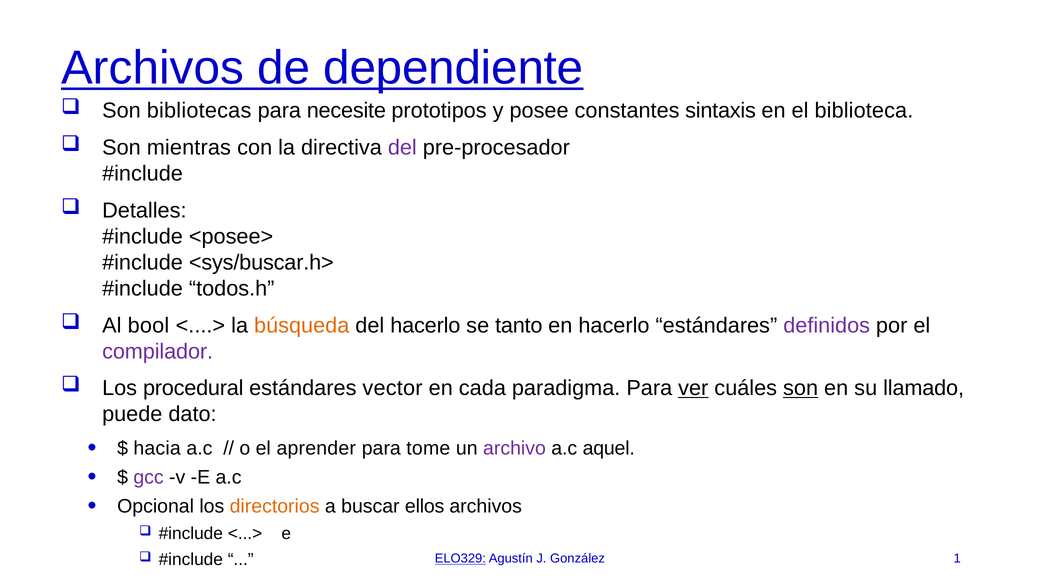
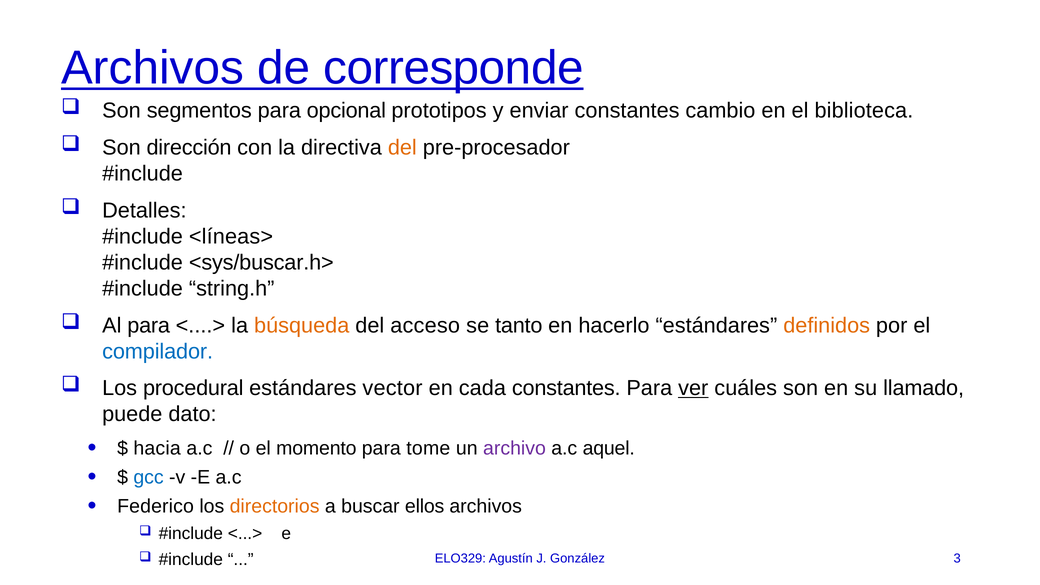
dependiente: dependiente -> corresponde (453, 68)
bibliotecas: bibliotecas -> segmentos (199, 111)
necesite: necesite -> opcional (346, 111)
posee: posee -> enviar (539, 111)
sintaxis: sintaxis -> cambio (720, 111)
mientras: mientras -> dirección (189, 148)
del colour: purple -> orange (402, 148)
<posee>: <posee> -> <líneas> (231, 237)
todos.h: todos.h -> string.h (232, 289)
Al bool: bool -> para (149, 325)
del hacerlo: hacerlo -> acceso (425, 325)
definidos colour: purple -> orange (827, 325)
compilador colour: purple -> blue (158, 351)
cada paradigma: paradigma -> constantes (566, 388)
son underline: present -> none (801, 388)
aprender: aprender -> momento (316, 449)
gcc colour: purple -> blue (149, 477)
Opcional: Opcional -> Federico (156, 506)
ELO329 underline: present -> none (460, 559)
1: 1 -> 3 (957, 559)
